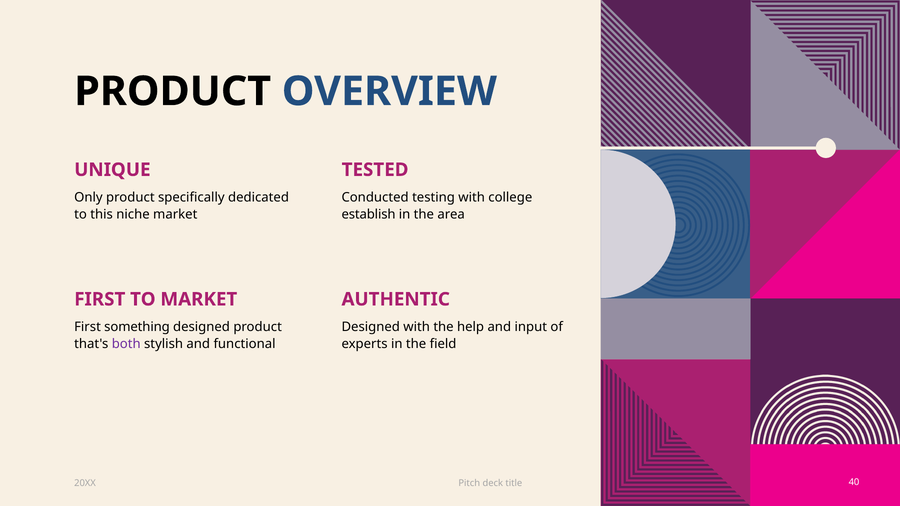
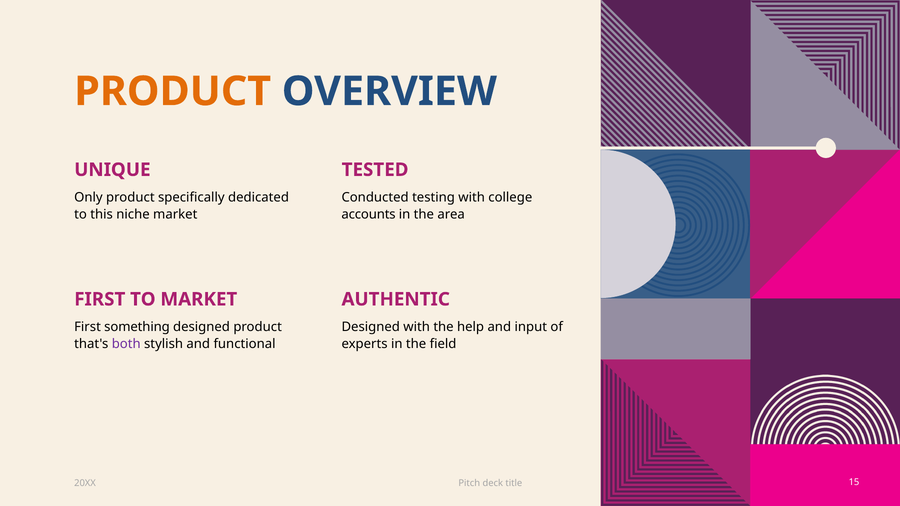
PRODUCT colour: black -> orange (173, 92)
establish: establish -> accounts (369, 214)
40: 40 -> 15 (854, 483)
